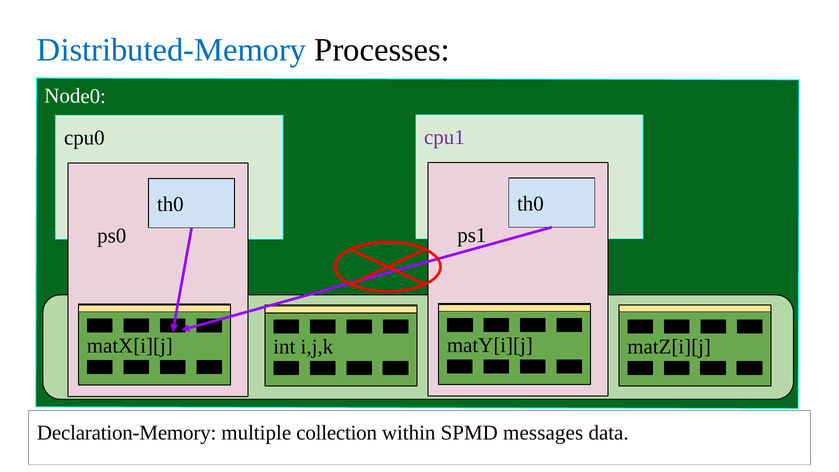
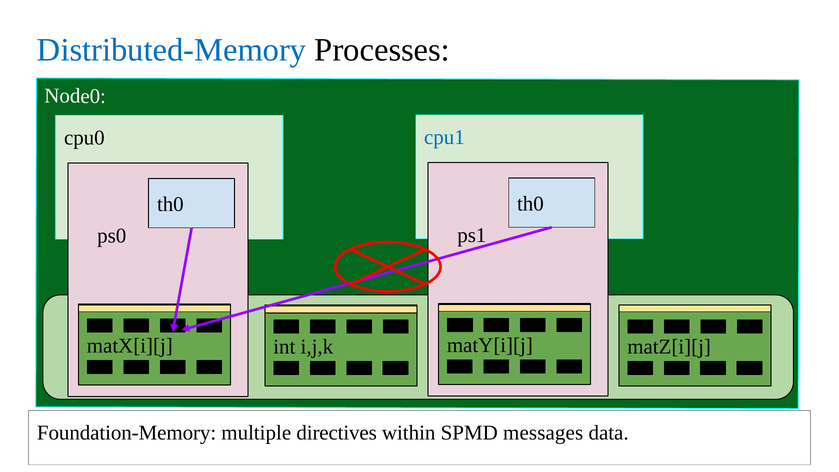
cpu1 colour: purple -> blue (444, 137)
Declaration-Memory: Declaration-Memory -> Foundation-Memory (127, 433)
collection: collection -> directives (337, 433)
